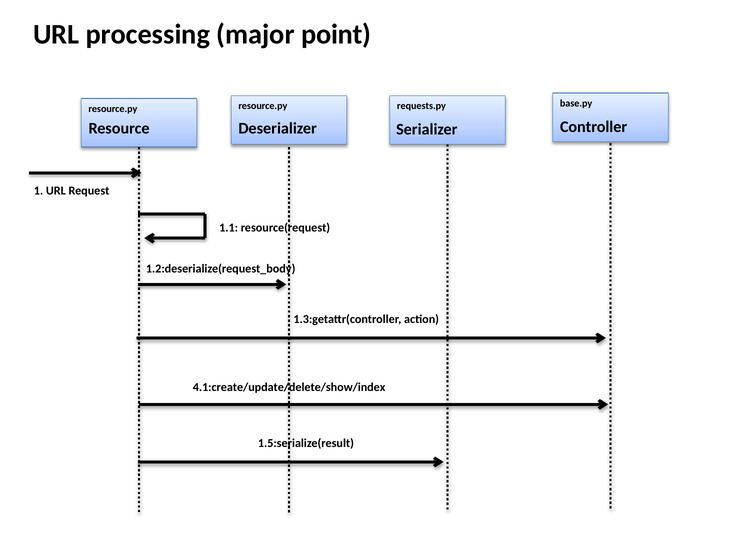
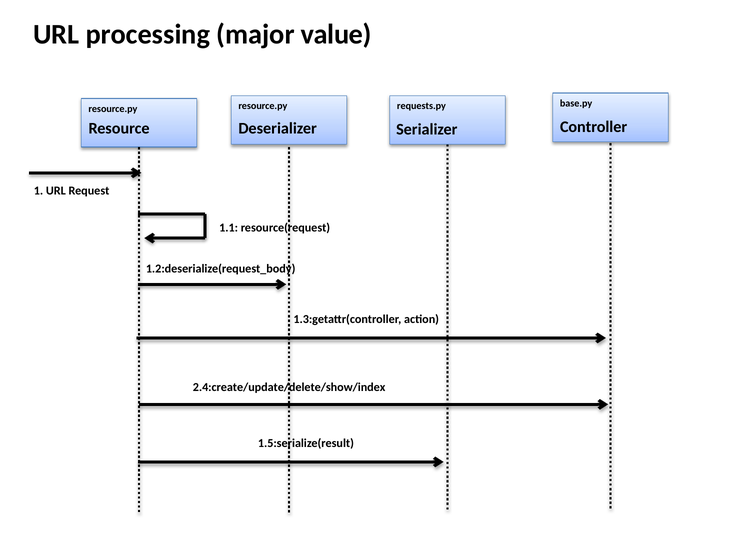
point: point -> value (336, 34)
4.1:create/update/delete/show/index: 4.1:create/update/delete/show/index -> 2.4:create/update/delete/show/index (289, 387)
